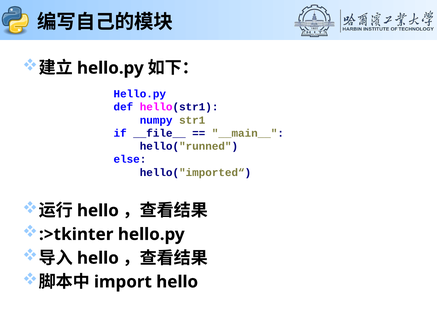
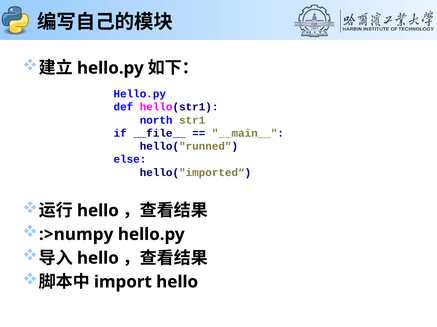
numpy: numpy -> north (156, 120)
:>tkinter: :>tkinter -> :>numpy (76, 235)
